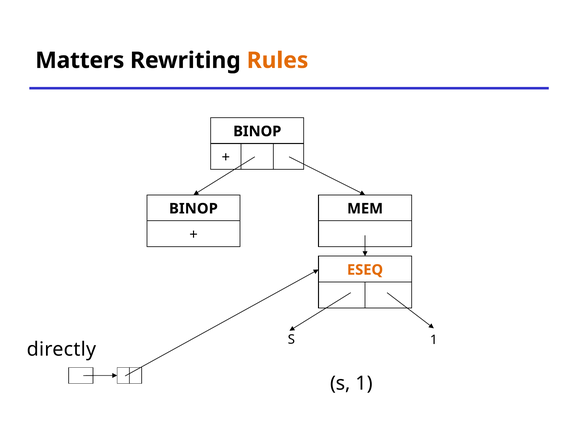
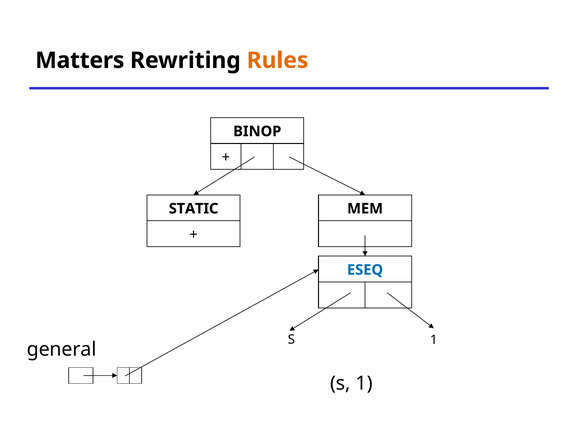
BINOP: BINOP -> STATIC (194, 209)
ESEQ colour: orange -> blue (365, 270)
directly: directly -> general (62, 349)
